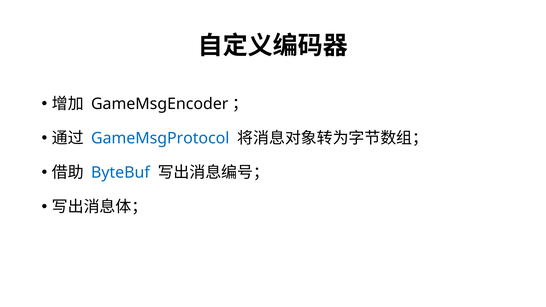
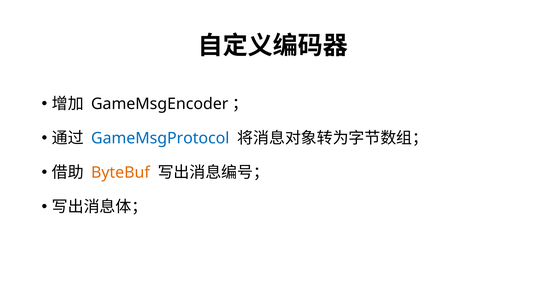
ByteBuf colour: blue -> orange (120, 173)
